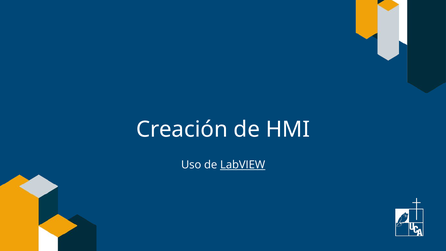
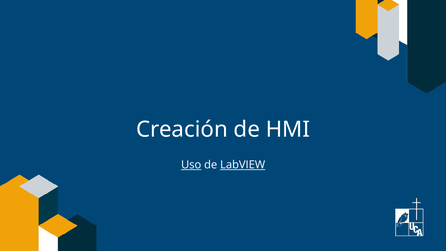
Uso underline: none -> present (191, 165)
